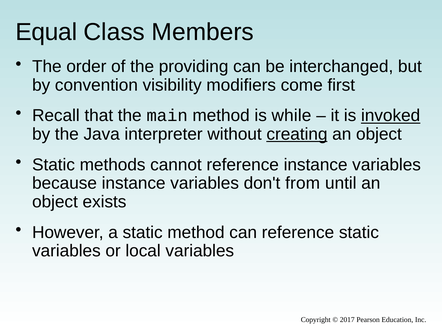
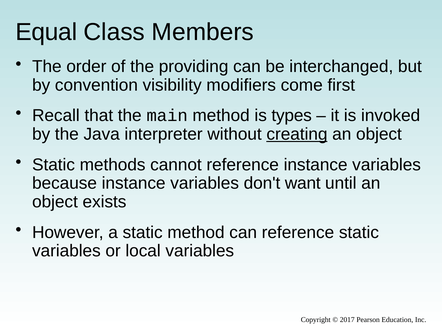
while: while -> types (292, 116)
invoked underline: present -> none (391, 116)
from: from -> want (303, 184)
